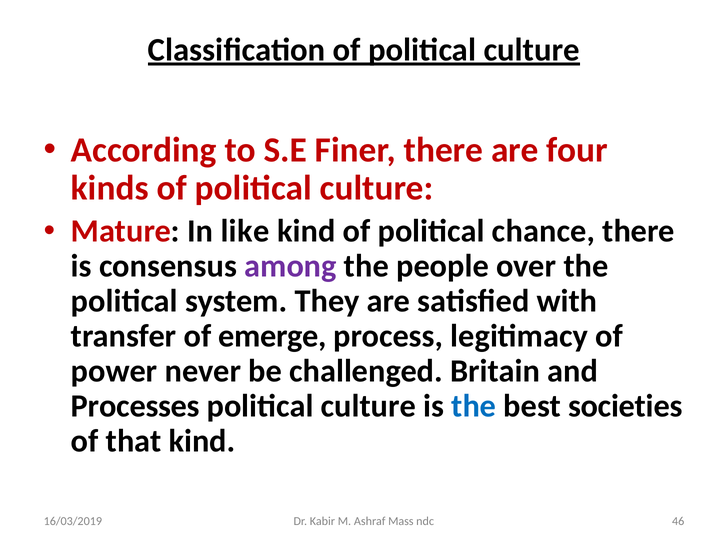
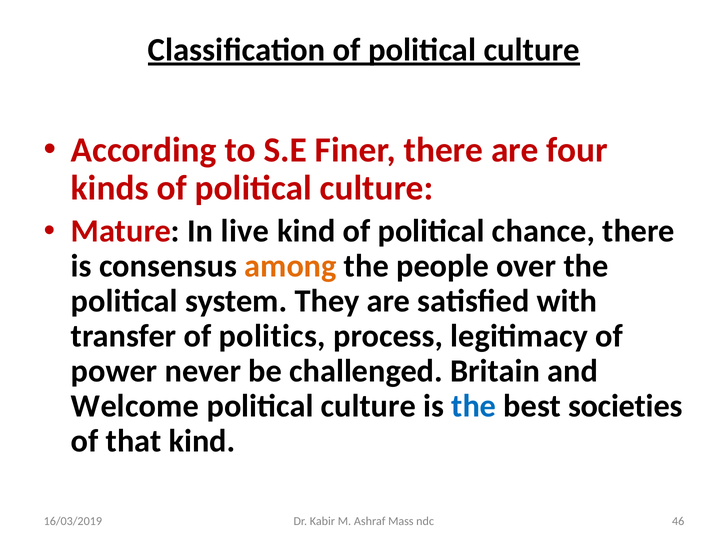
like: like -> live (245, 231)
among colour: purple -> orange (290, 266)
emerge: emerge -> politics (272, 336)
Processes: Processes -> Welcome (135, 406)
